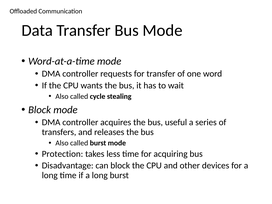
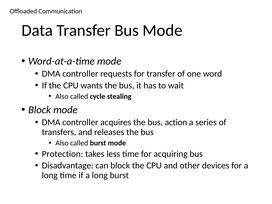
useful: useful -> action (176, 122)
